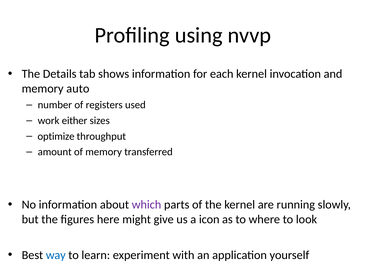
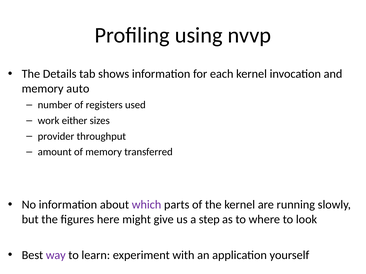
optimize: optimize -> provider (56, 136)
icon: icon -> step (209, 220)
way colour: blue -> purple (56, 255)
